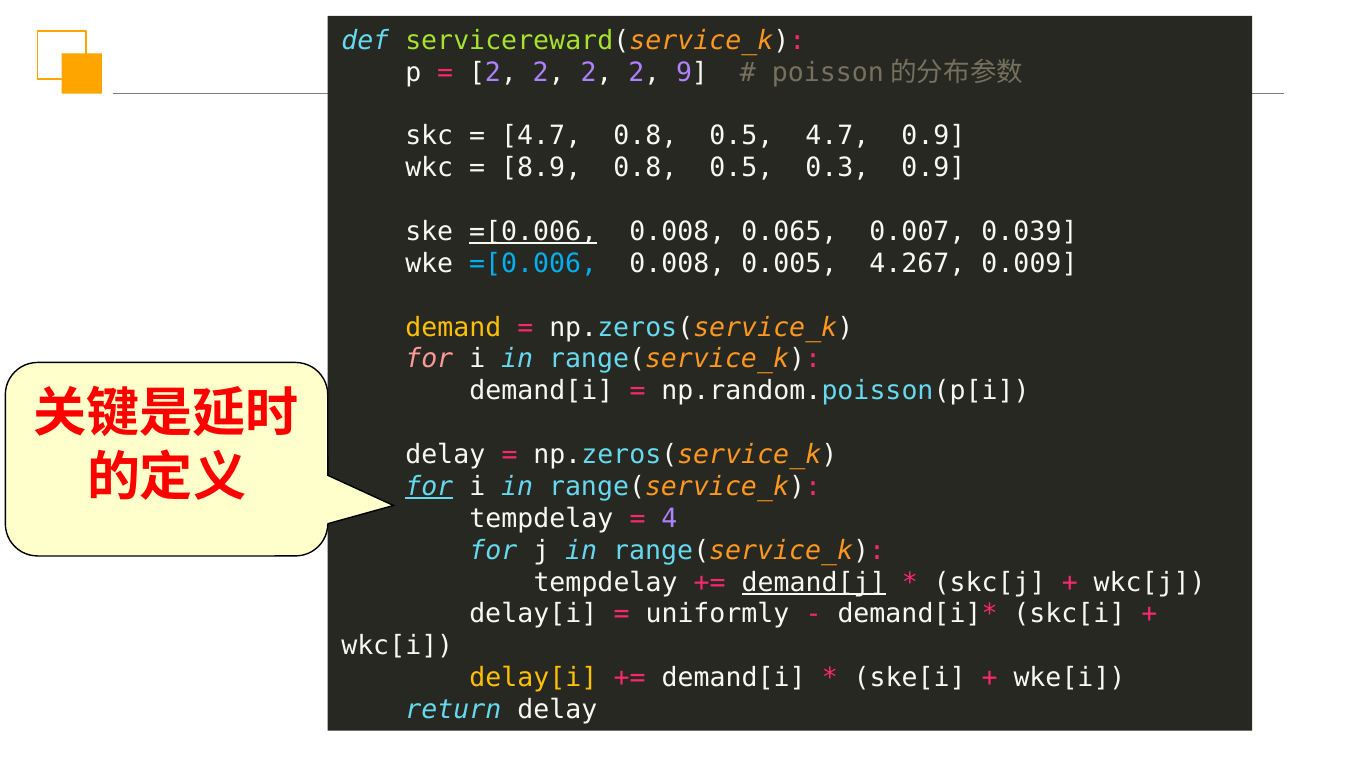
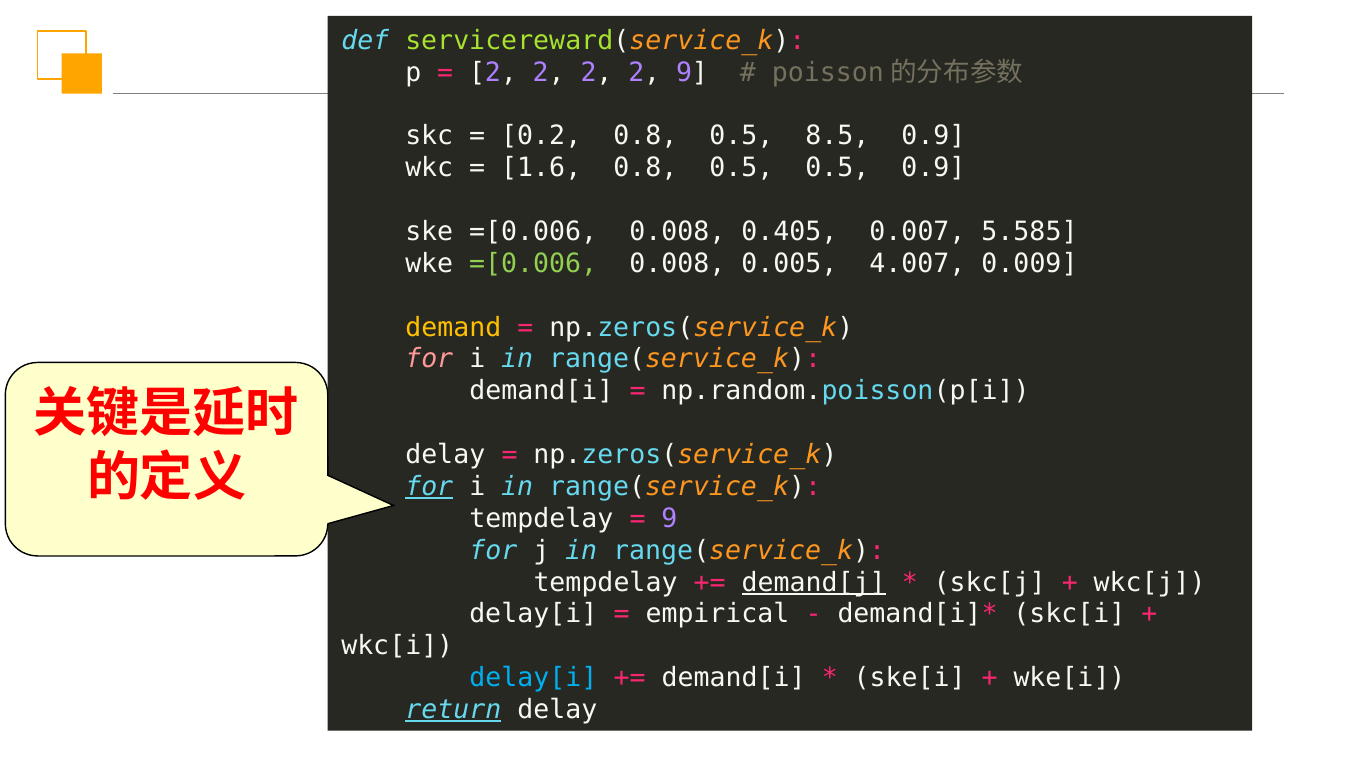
4.7: 4.7 -> 0.2 (541, 136)
0.5 4.7: 4.7 -> 8.5 (837, 136)
8.9: 8.9 -> 1.6 (541, 168)
0.5 0.3: 0.3 -> 0.5 (837, 168)
=[0.006 underline: present -> none (533, 232)
0.065: 0.065 -> 0.405 (789, 232)
0.039: 0.039 -> 5.585 (1029, 232)
=[0.006 colour: light blue -> light green (533, 263)
4.267: 4.267 -> 4.007 (917, 263)
4: 4 -> 9 (669, 518)
uniformly: uniformly -> empirical (717, 614)
delay[i colour: yellow -> light blue (533, 678)
return underline: none -> present (453, 710)
